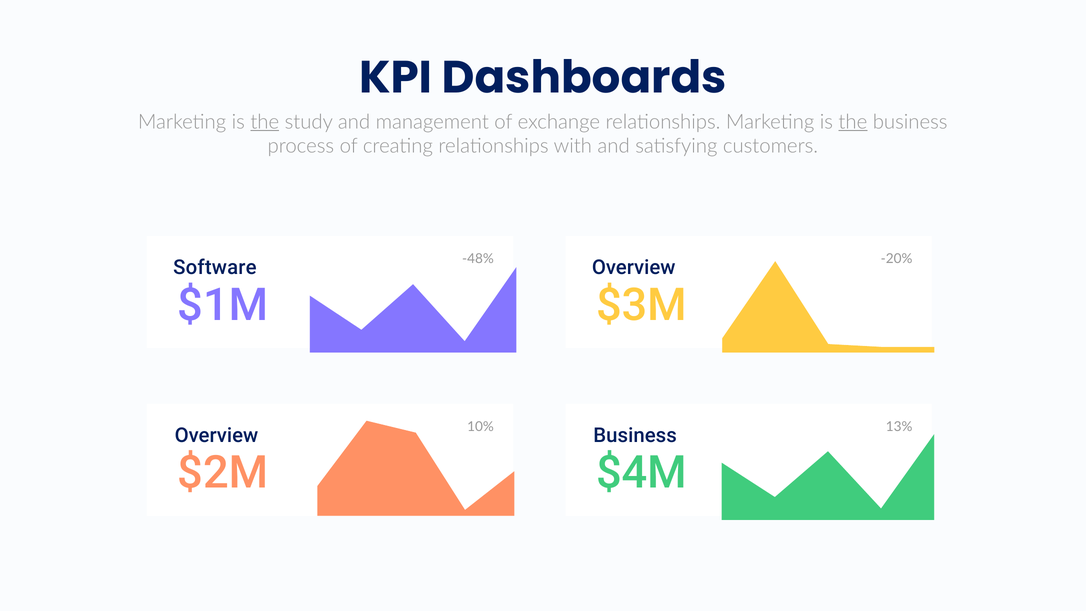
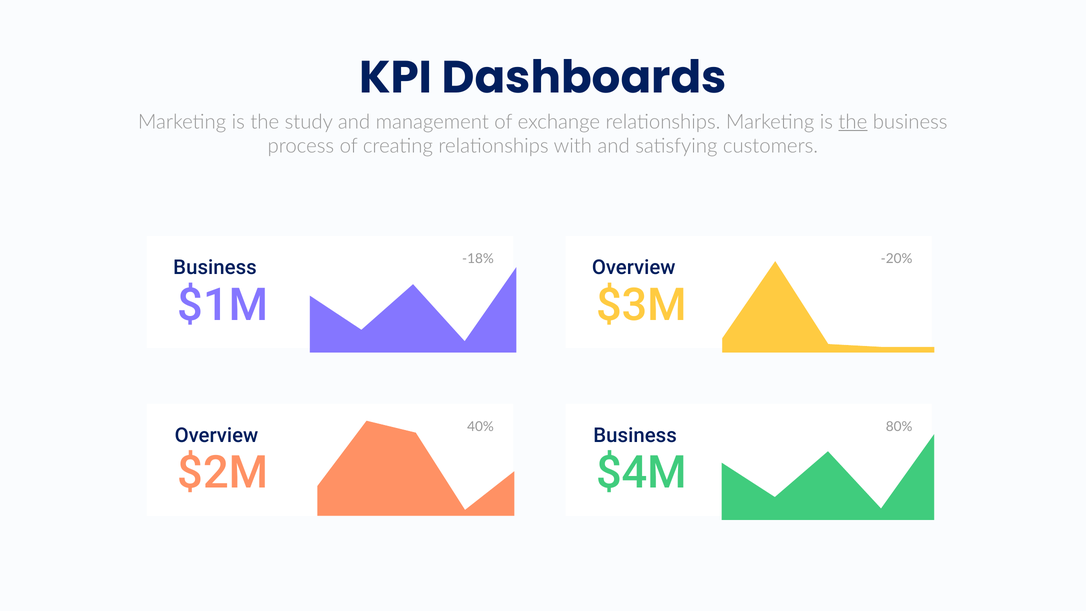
the underline: present -> none (265, 122)
-48%: -48% -> -18% (478, 259)
Software: Software -> Business (215, 267)
10%: 10% -> 40% (480, 427)
13%: 13% -> 80% (899, 427)
